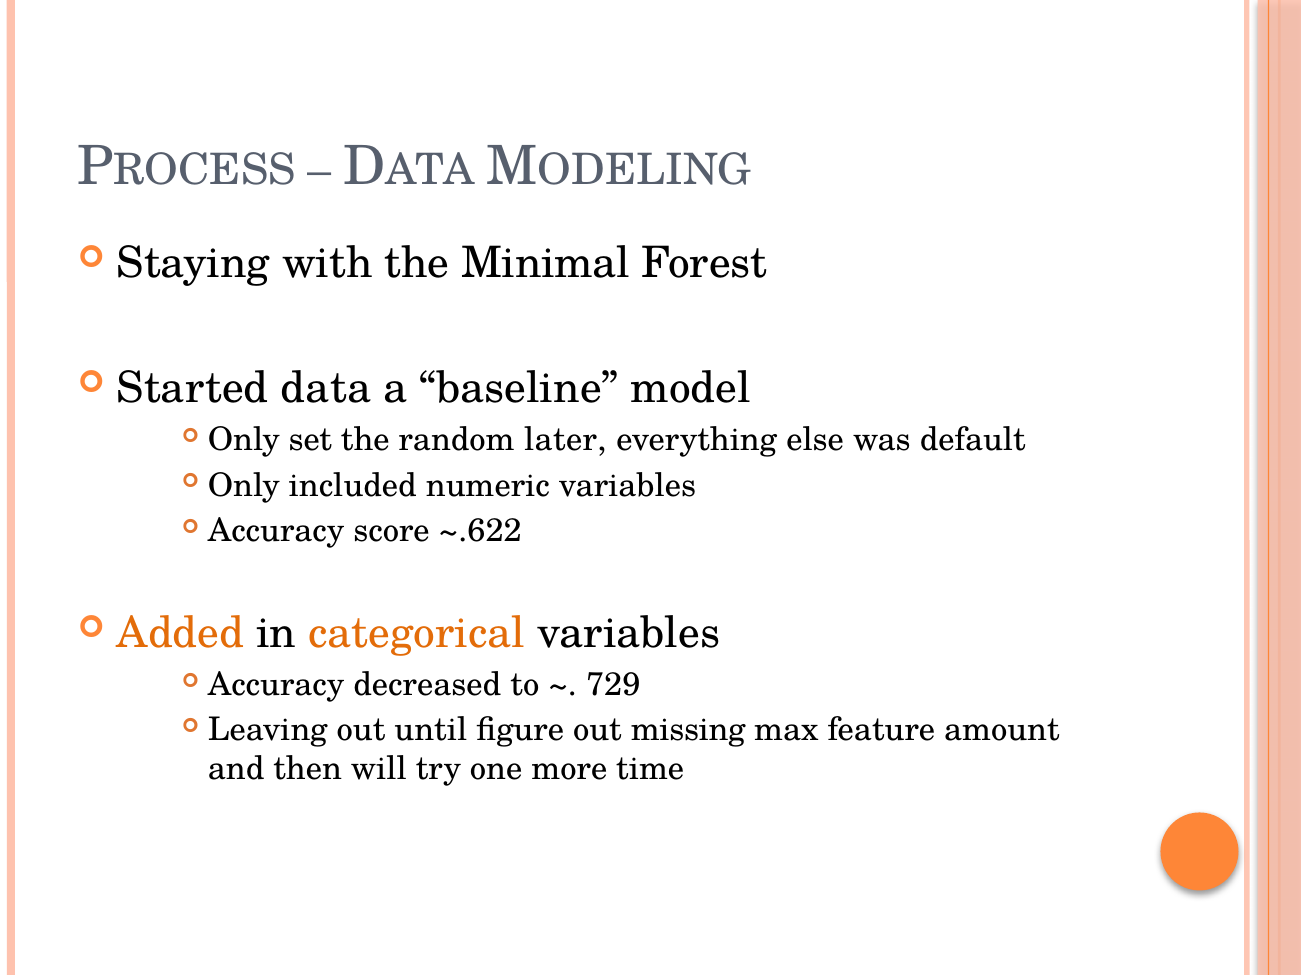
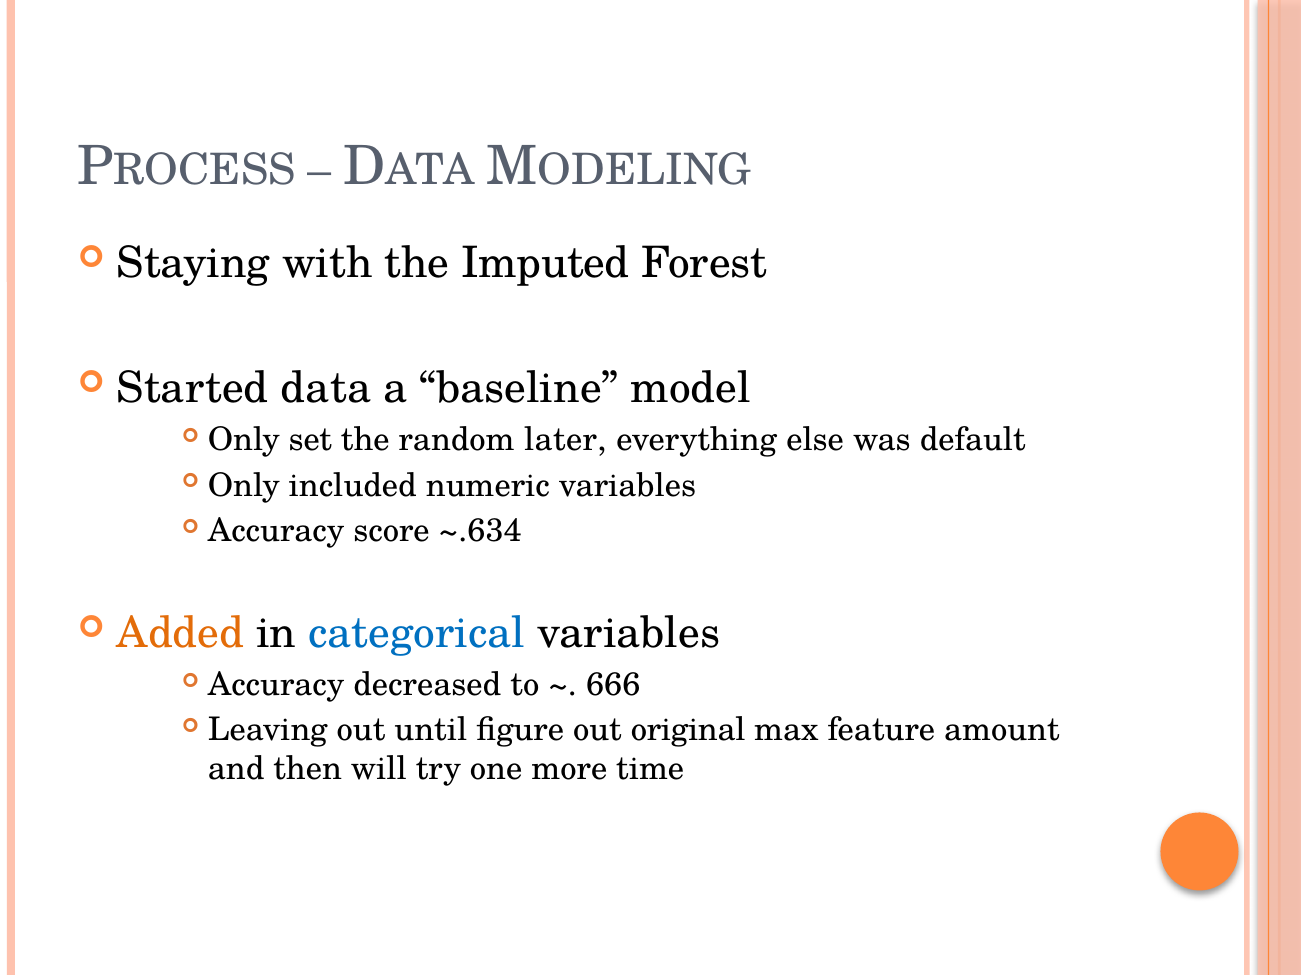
Minimal: Minimal -> Imputed (546, 263)
~.622: ~.622 -> ~.634 (480, 531)
categorical colour: orange -> blue (417, 634)
729: 729 -> 666 (613, 685)
missing: missing -> original (688, 731)
